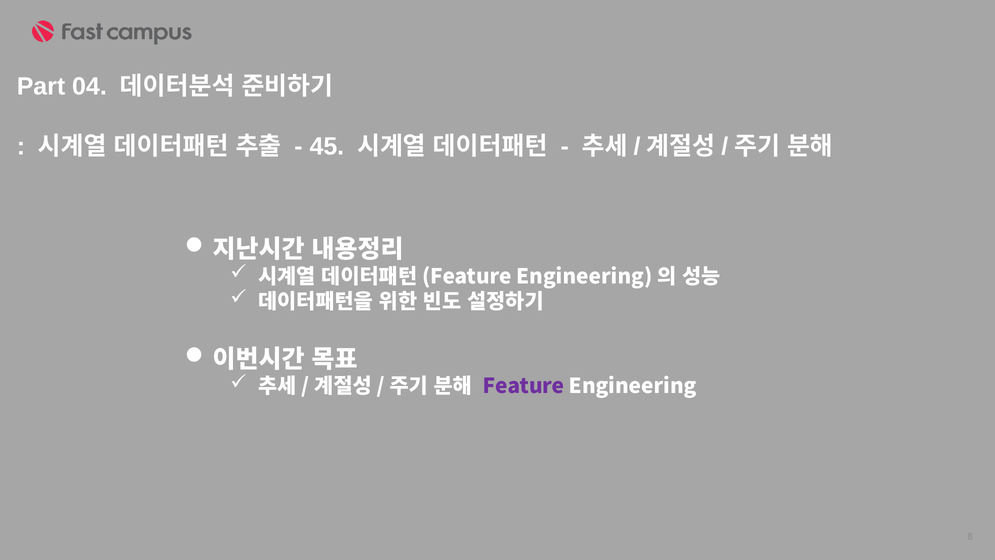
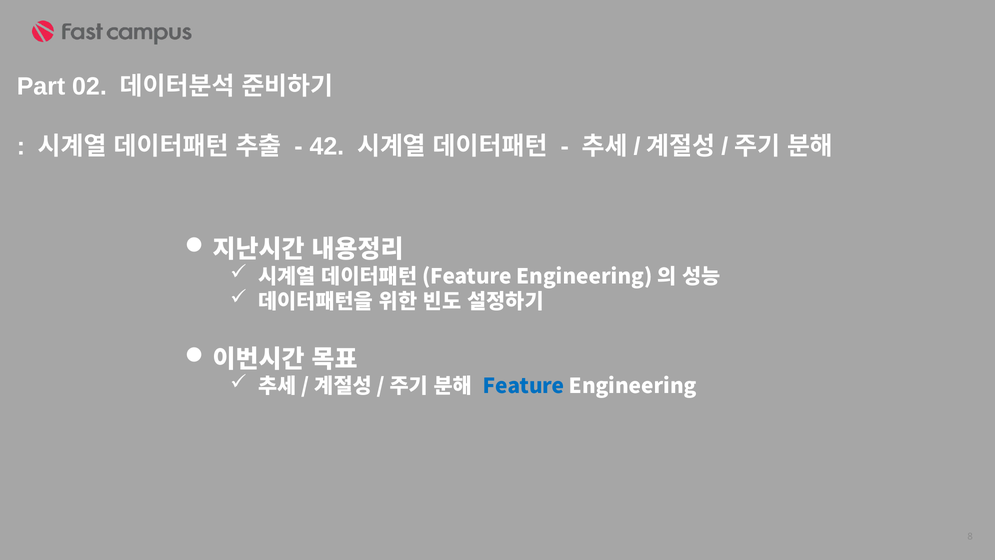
04: 04 -> 02 (89, 87)
45: 45 -> 42 (327, 146)
Feature colour: purple -> blue (524, 386)
